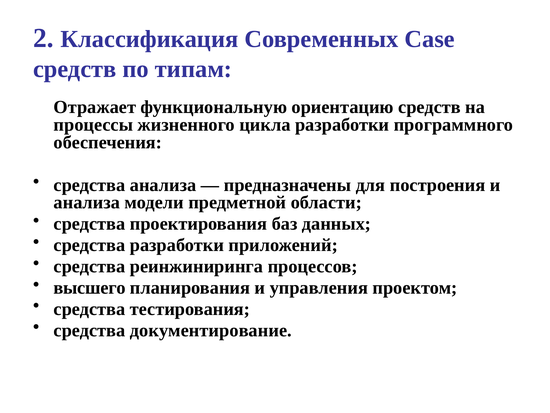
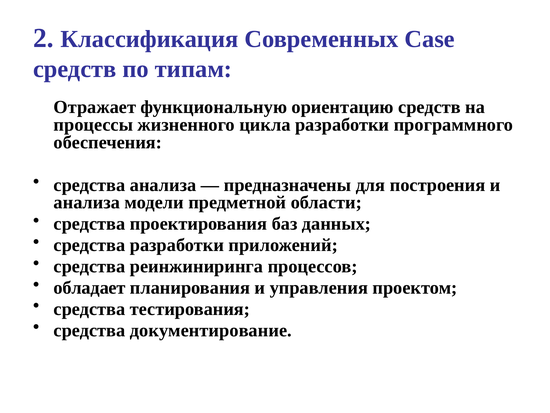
высшего: высшего -> обладает (90, 287)
